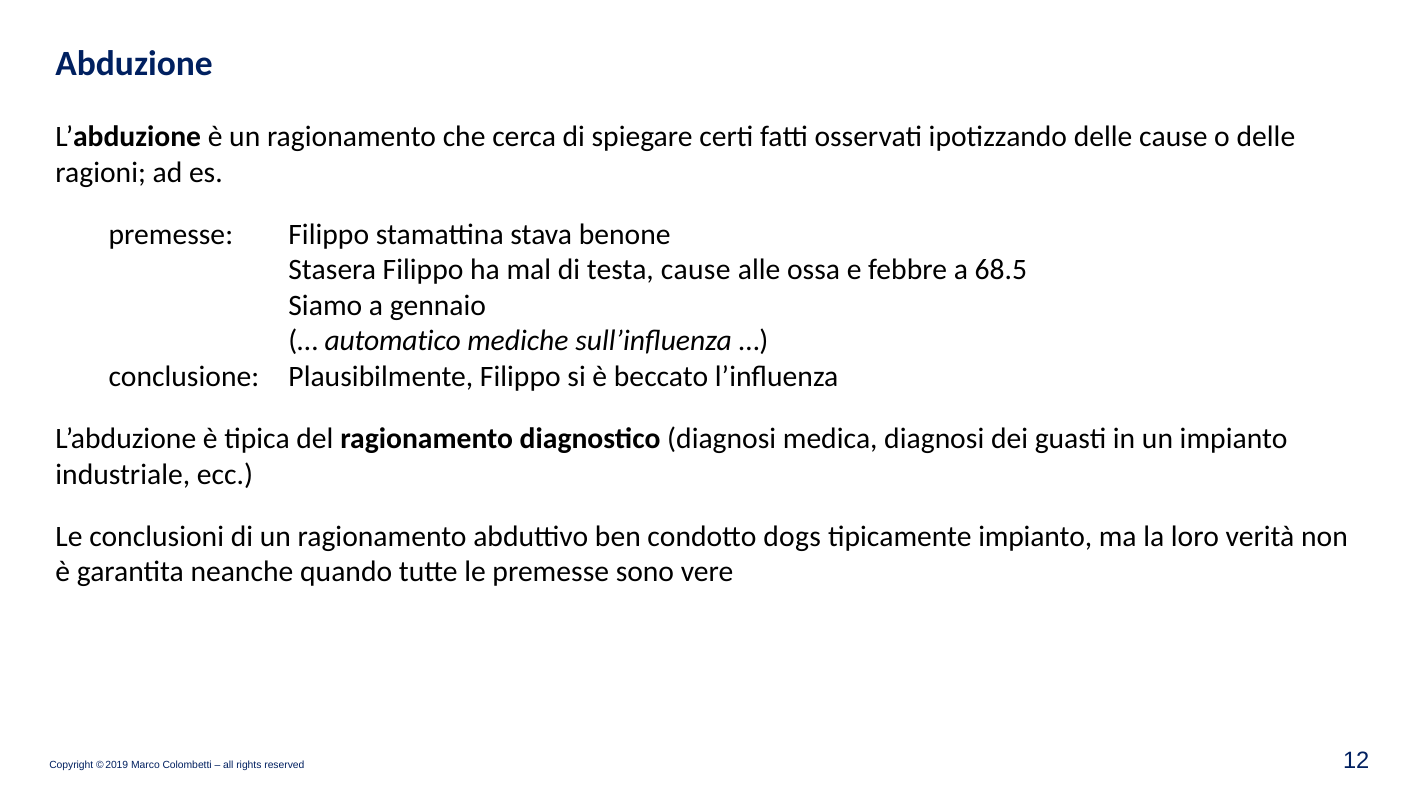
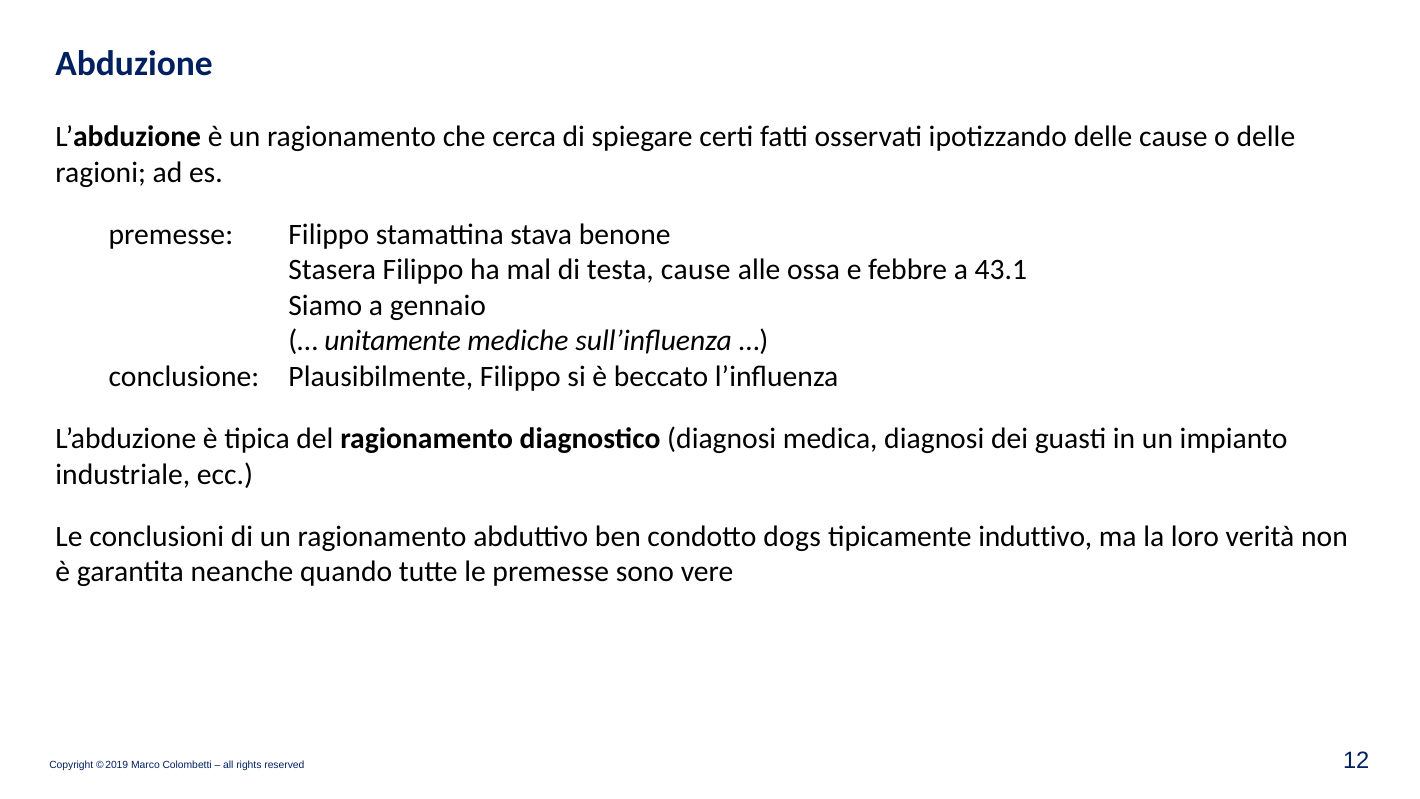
68.5: 68.5 -> 43.1 (1001, 270)
automatico: automatico -> unitamente (393, 341)
tipicamente impianto: impianto -> induttivo (1035, 536)
